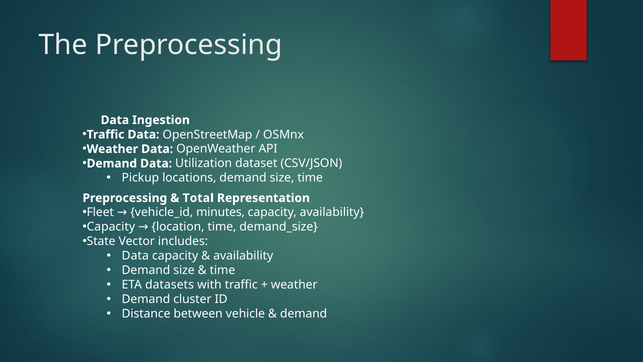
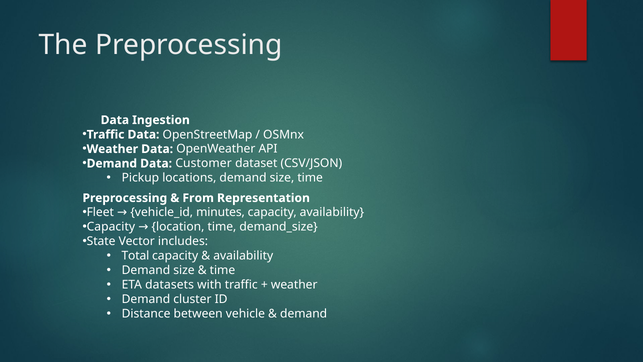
Utilization: Utilization -> Customer (204, 163)
Total: Total -> From (198, 198)
Data: Data -> Total (135, 256)
